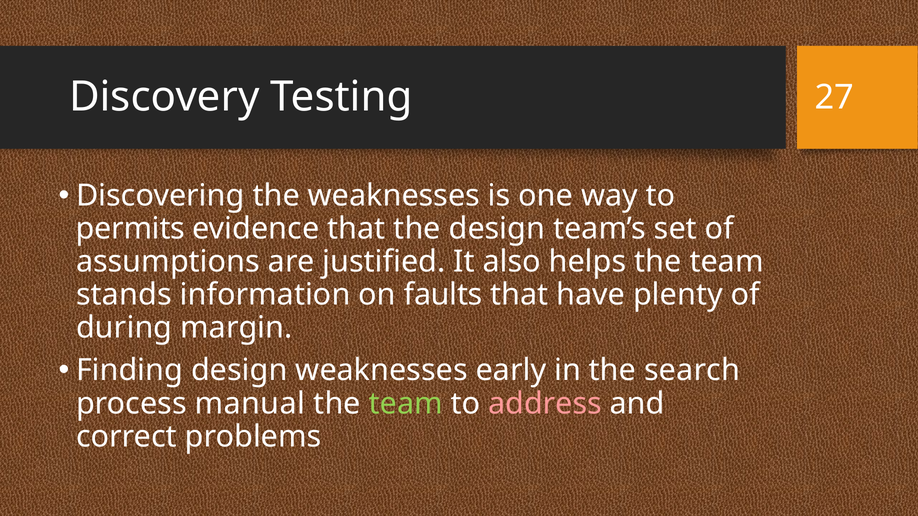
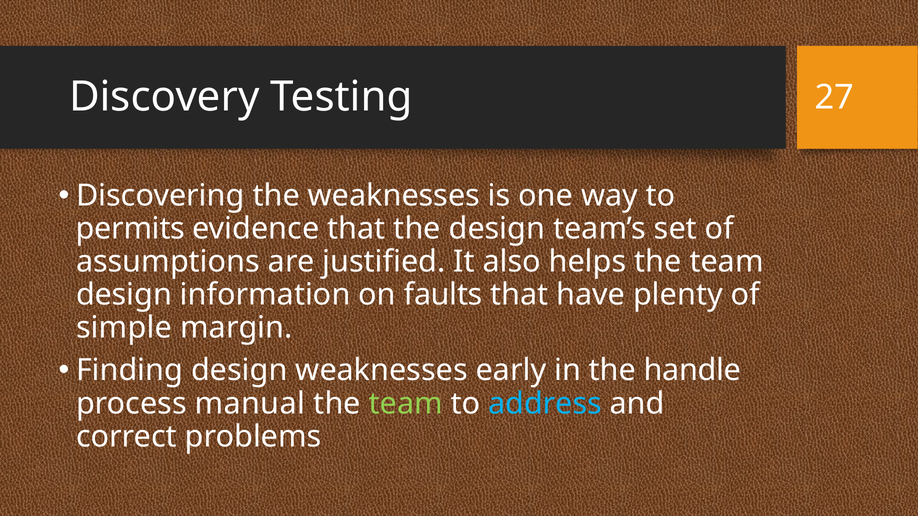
stands: stands -> design (124, 295)
during: during -> simple (124, 328)
search: search -> handle (692, 371)
address colour: pink -> light blue (545, 404)
